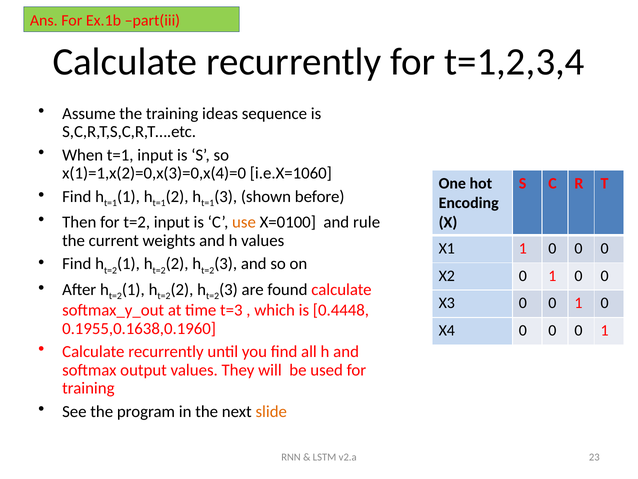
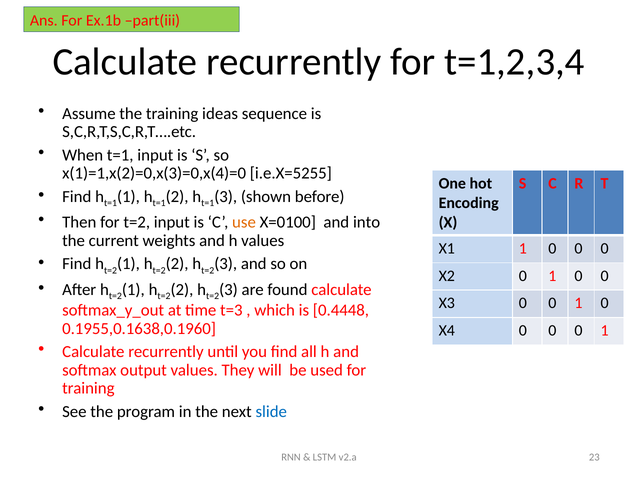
i.e.X=1060: i.e.X=1060 -> i.e.X=5255 (291, 173)
rule: rule -> into (367, 222)
slide colour: orange -> blue (271, 411)
